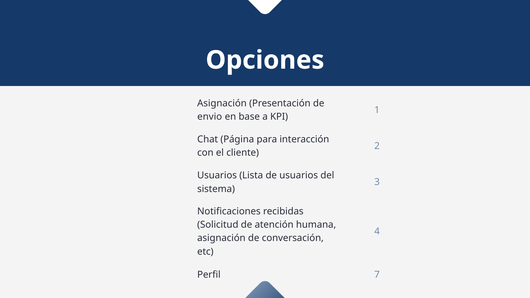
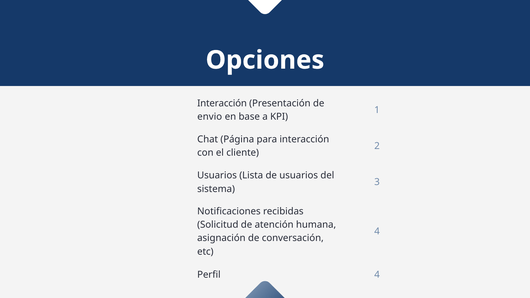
Asignación: Asignación -> Interacción (222, 103)
Perfil 7: 7 -> 4 (377, 275)
